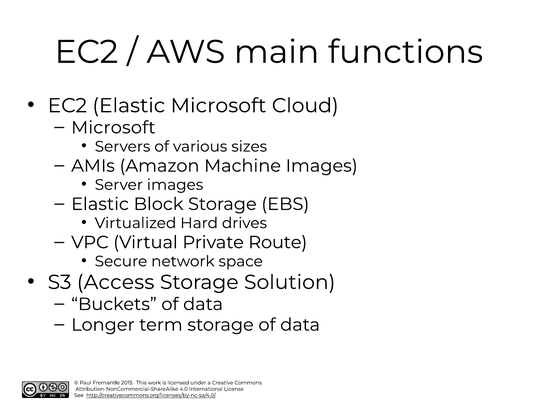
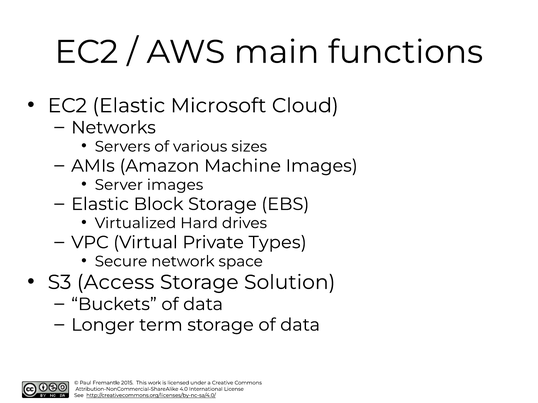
Microsoft: Microsoft -> Networks (114, 128)
Route: Route -> Types (278, 243)
